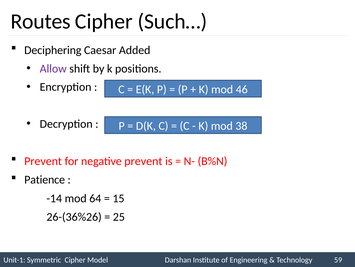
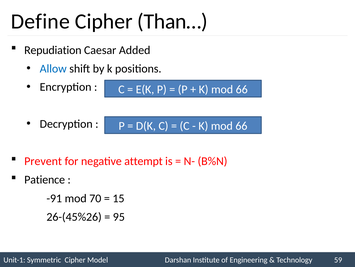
Routes: Routes -> Define (40, 21)
Such…: Such… -> Than… (172, 21)
Deciphering: Deciphering -> Repudiation (53, 50)
Allow colour: purple -> blue (53, 68)
46: 46 -> 66 (242, 89)
38: 38 -> 66 (241, 126)
negative prevent: prevent -> attempt (143, 161)
-14: -14 -> -91 (54, 198)
64: 64 -> 70 (95, 198)
26-(36%26: 26-(36%26 -> 26-(45%26 (74, 216)
25: 25 -> 95 (119, 216)
